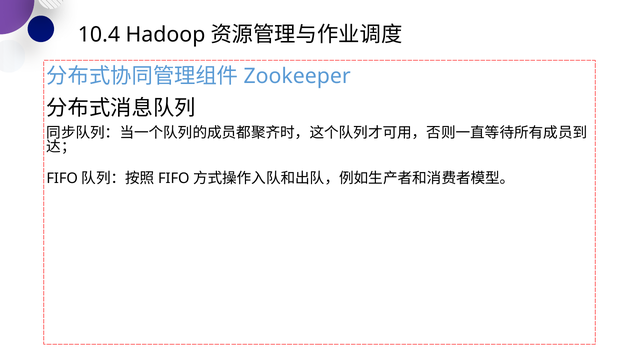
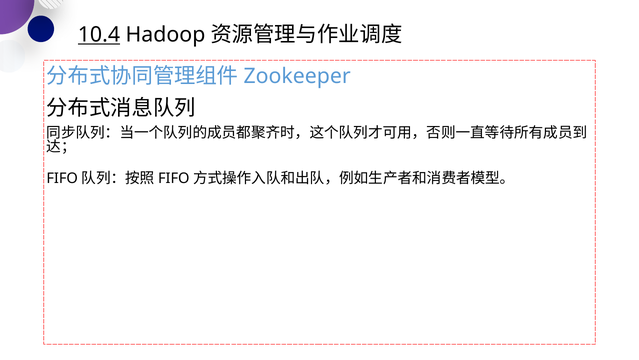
10.4 underline: none -> present (99, 35)
